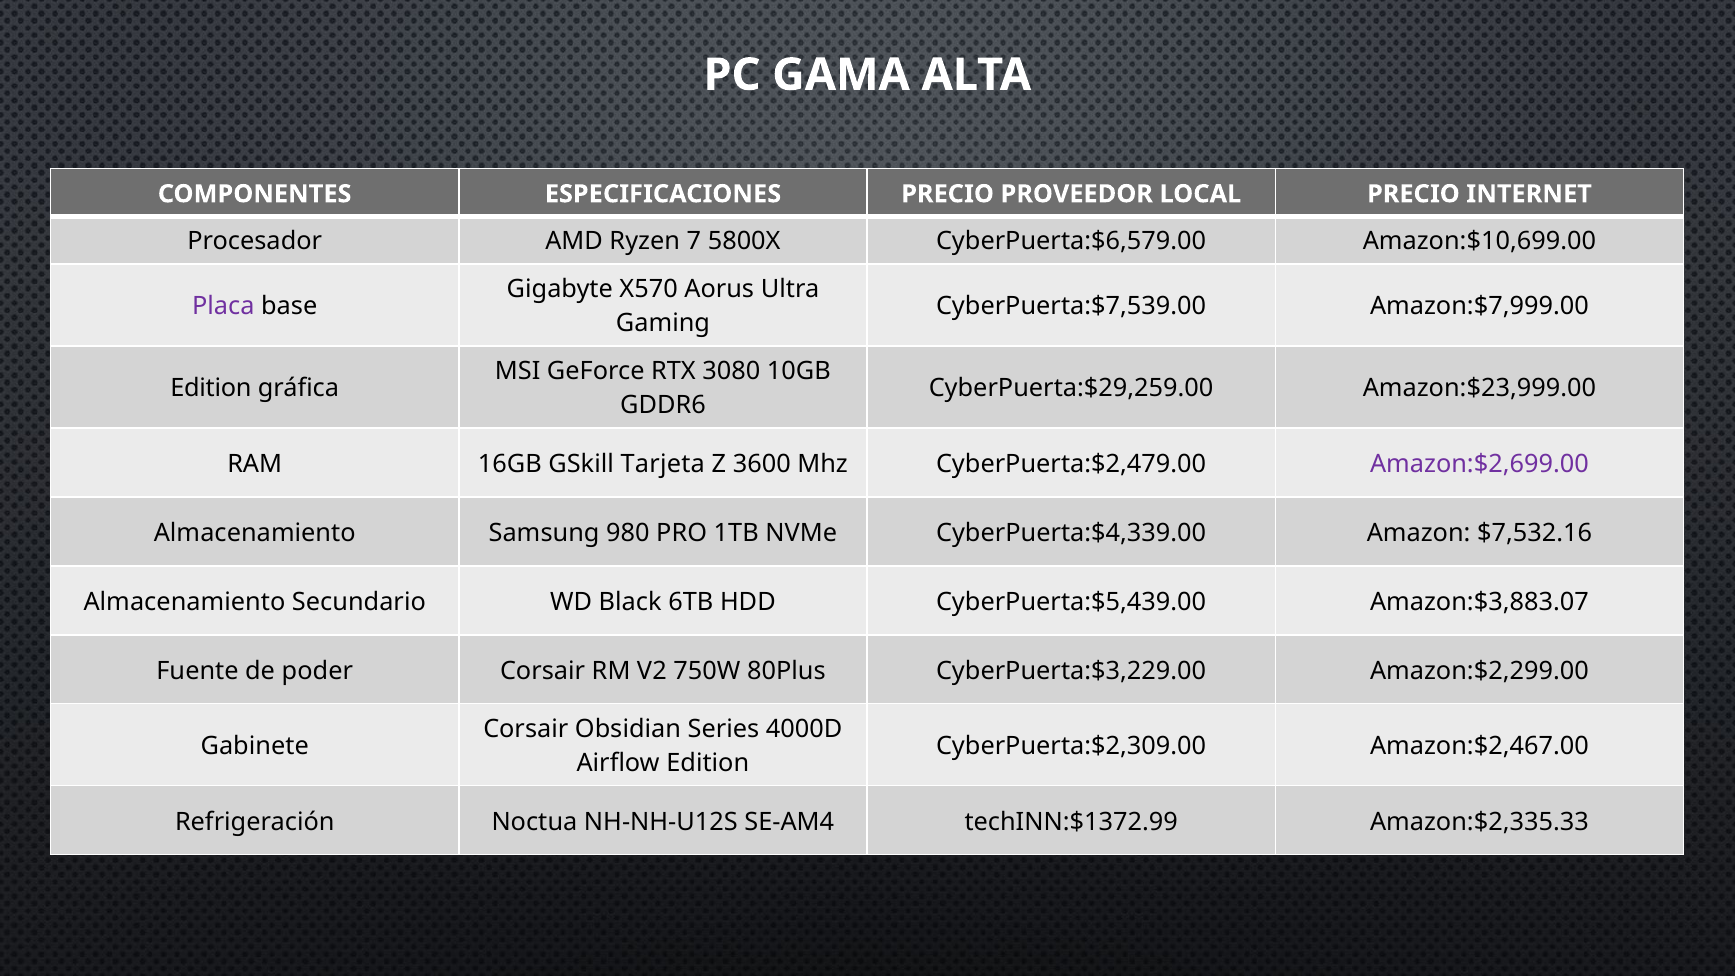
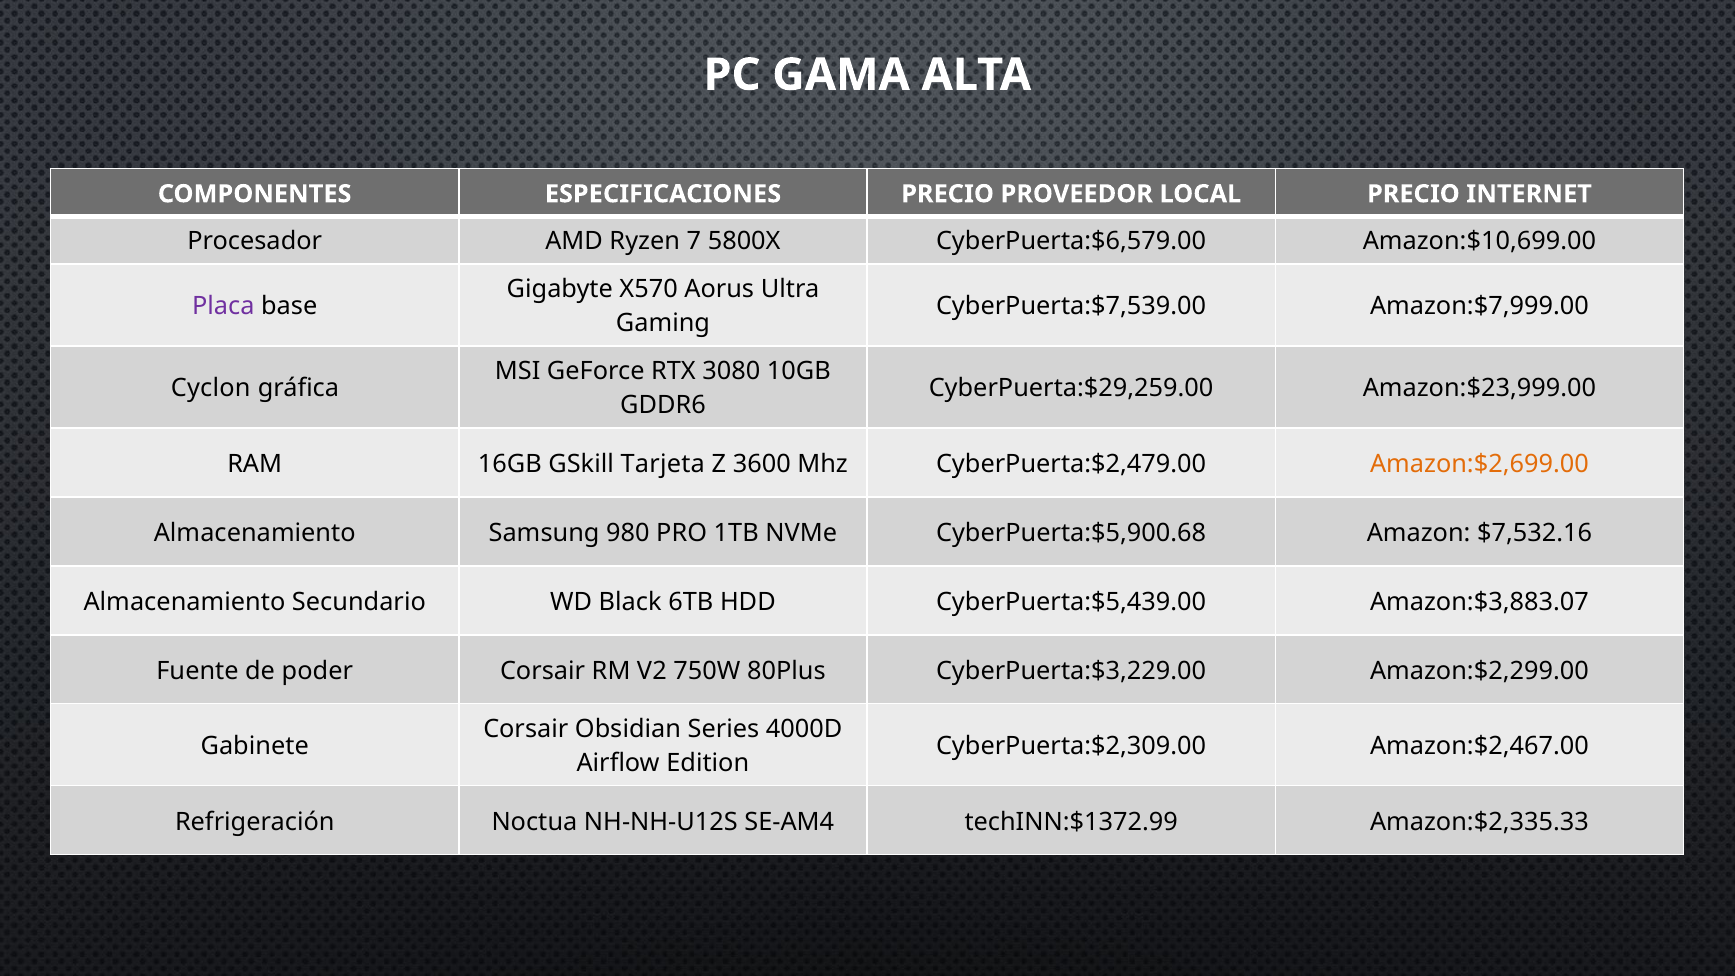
Edition: Edition -> Cyclon (211, 388)
Amazon:$2,699.00 colour: purple -> orange (1479, 464)
CyberPuerta:$4,339.00: CyberPuerta:$4,339.00 -> CyberPuerta:$5,900.68 (1071, 533)
